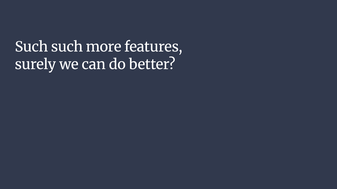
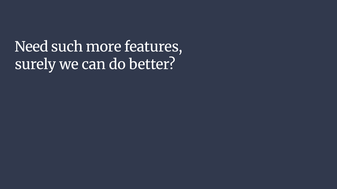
Such: Such -> Need (31, 47)
